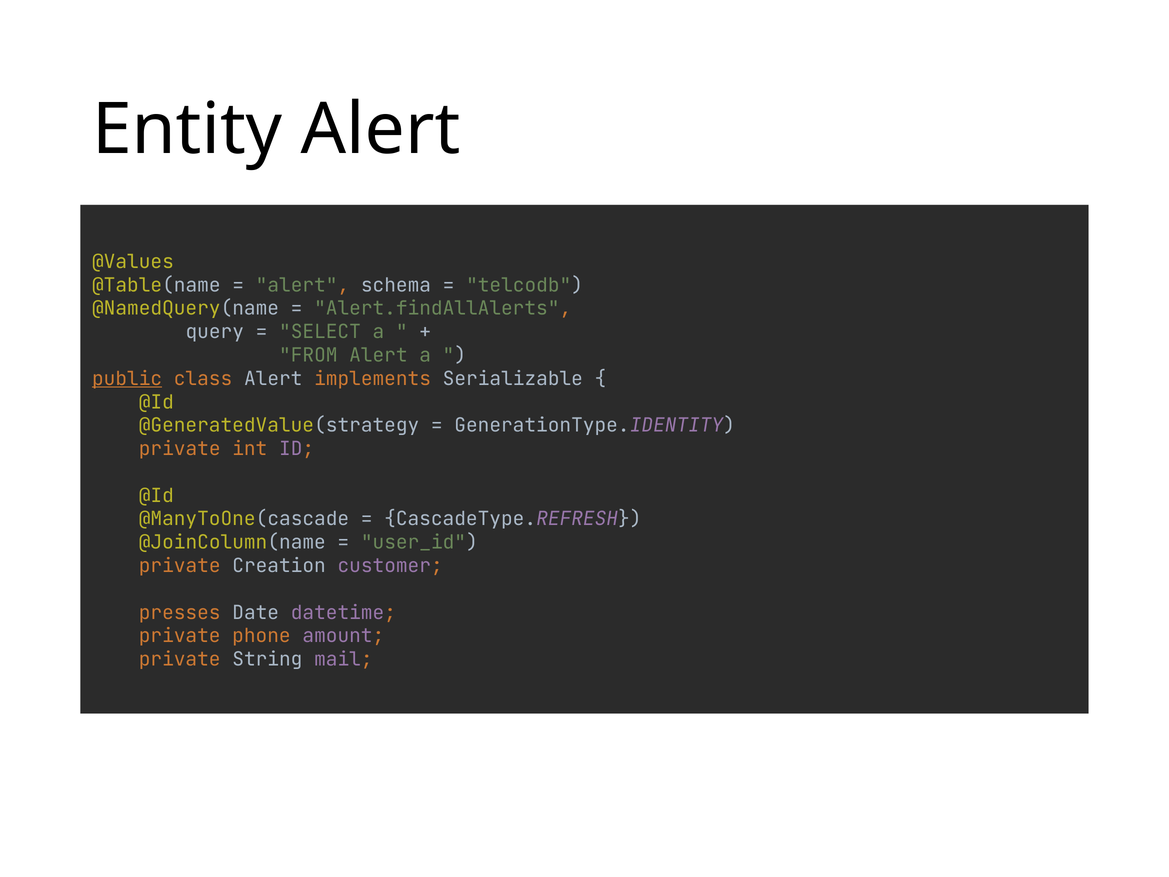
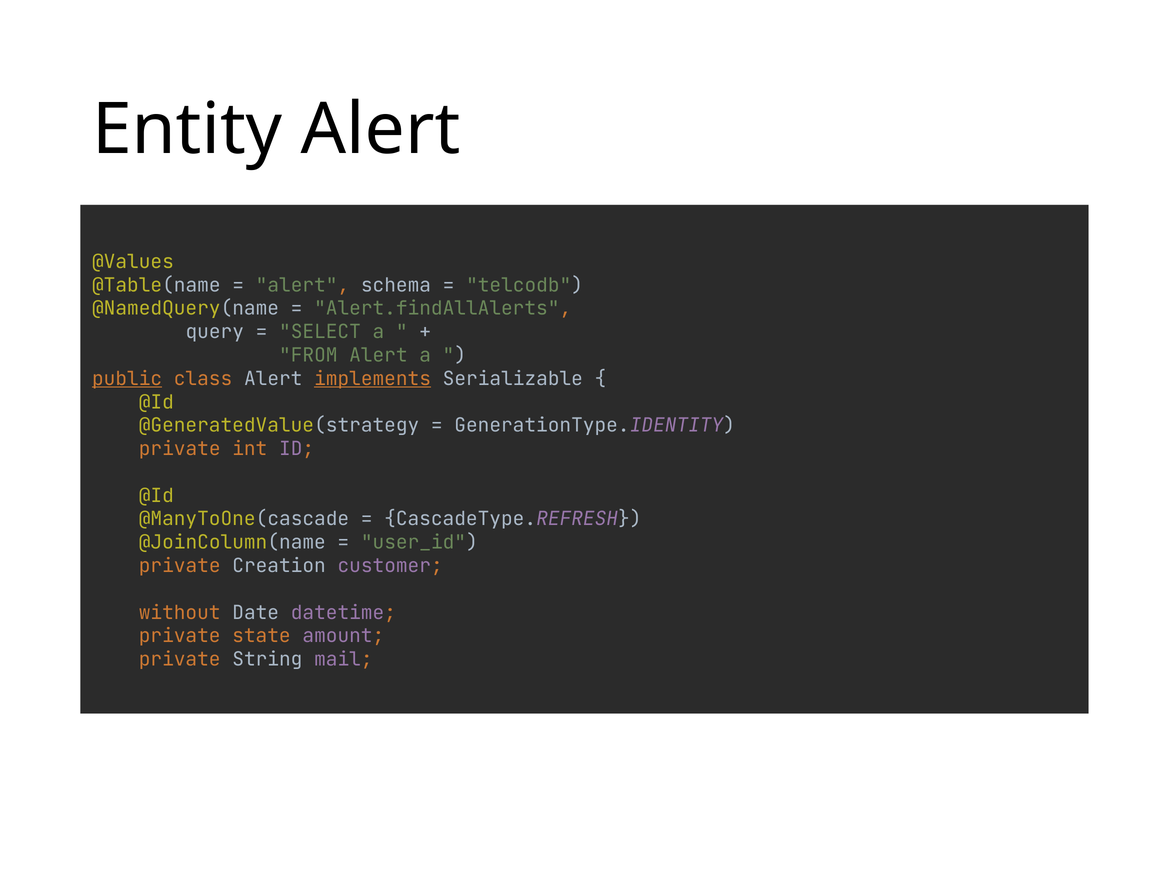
implements underline: none -> present (373, 379)
presses: presses -> without (180, 612)
phone: phone -> state (261, 636)
